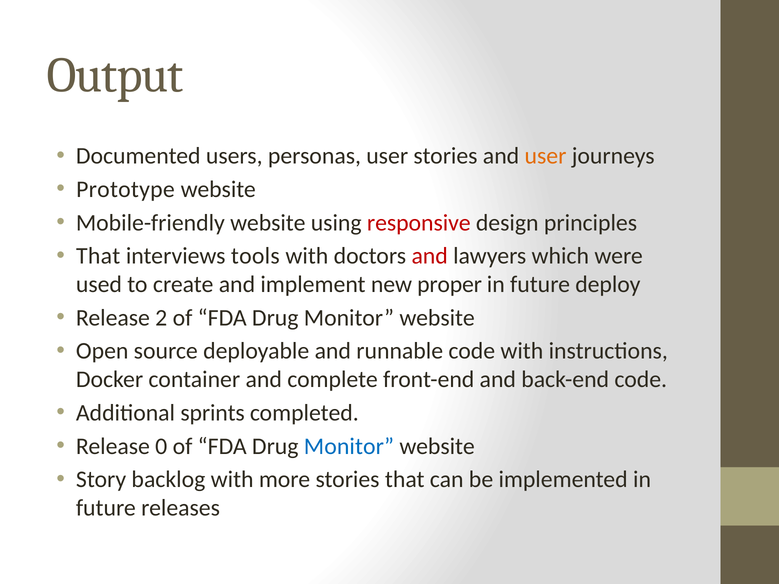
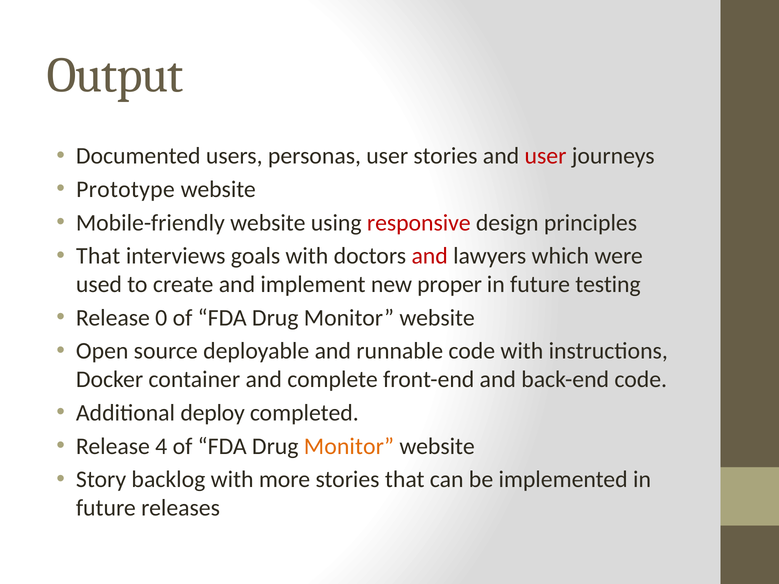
user colour: orange -> red (546, 156)
tools: tools -> goals (256, 256)
deploy: deploy -> testing (608, 285)
2: 2 -> 0 (161, 318)
sprints: sprints -> deploy (213, 413)
0: 0 -> 4 (161, 446)
Monitor colour: blue -> orange (349, 446)
